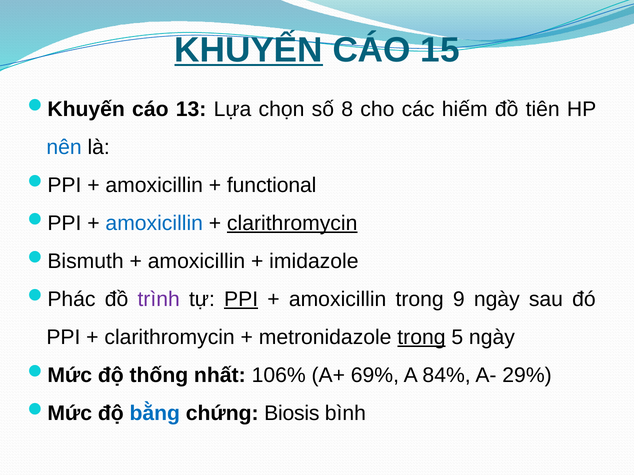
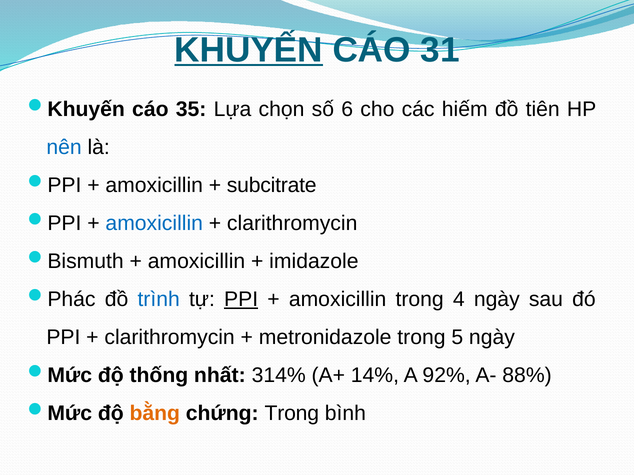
15: 15 -> 31 (440, 50)
13: 13 -> 35 (191, 109)
8: 8 -> 6 (347, 109)
functional: functional -> subcitrate (272, 185)
clarithromycin underline: present -> none (292, 223)
trình colour: purple -> blue (159, 299)
9: 9 -> 4 (459, 299)
trong underline: present -> none (421, 337)
106%: 106% -> 314% (279, 375)
69%: 69% -> 14% (375, 375)
84%: 84% -> 92% (447, 375)
29%: 29% -> 88% (527, 375)
bằng colour: blue -> orange (155, 414)
chứng Biosis: Biosis -> Trong (292, 414)
